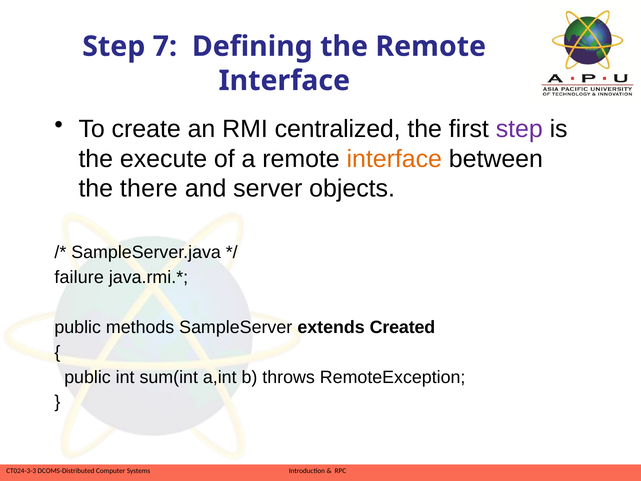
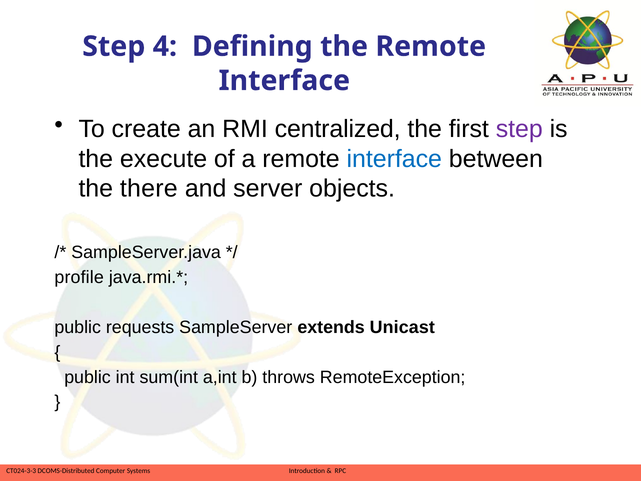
7: 7 -> 4 (165, 46)
interface colour: orange -> blue (394, 159)
failure: failure -> profile (79, 277)
methods: methods -> requests (140, 327)
Created: Created -> Unicast (402, 327)
